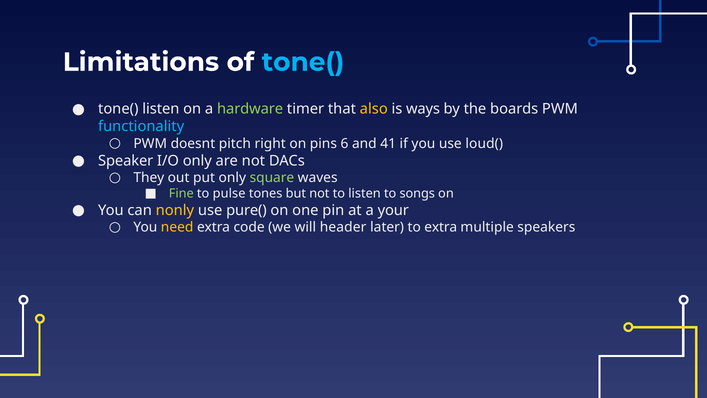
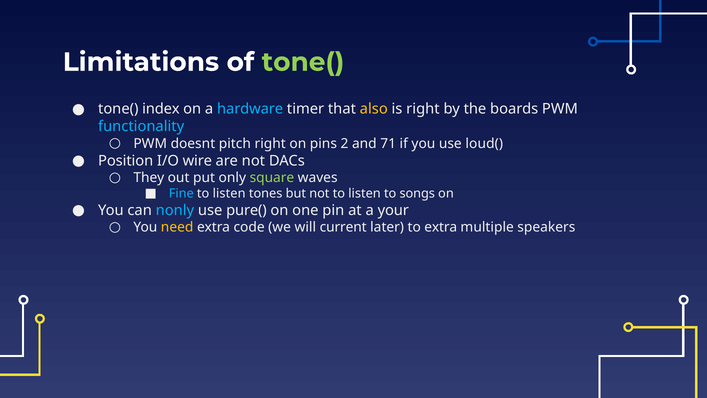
tone( colour: light blue -> light green (303, 62)
tone( listen: listen -> index (161, 109)
hardware colour: light green -> light blue (250, 109)
is ways: ways -> right (423, 109)
6: 6 -> 2 (344, 143)
41: 41 -> 71 (388, 143)
Speaker: Speaker -> Position (126, 161)
I/O only: only -> wire (197, 161)
Fine colour: light green -> light blue (181, 193)
pulse: pulse -> listen (229, 193)
nonly colour: yellow -> light blue (175, 210)
header: header -> current (343, 227)
